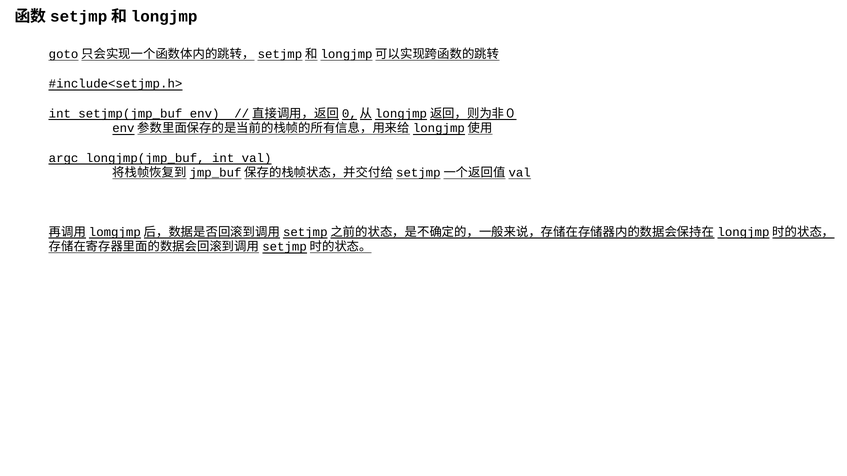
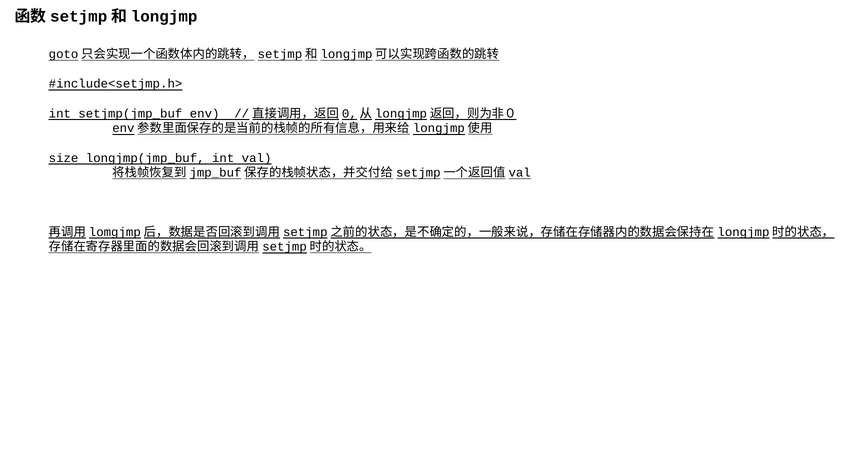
argc: argc -> size (64, 158)
